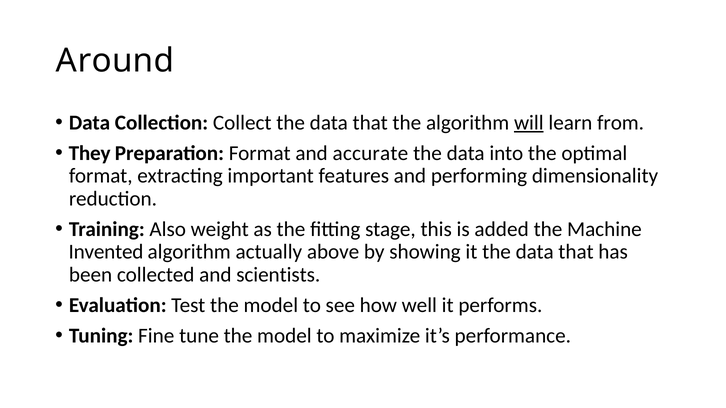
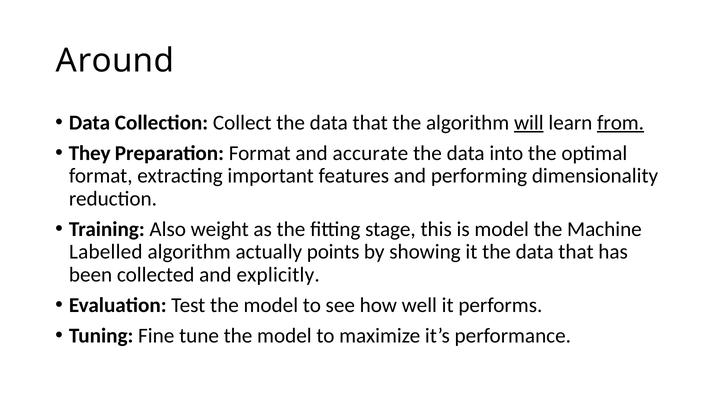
from underline: none -> present (621, 123)
is added: added -> model (502, 229)
Invented: Invented -> Labelled (106, 252)
above: above -> points (333, 252)
scientists: scientists -> explicitly (278, 275)
